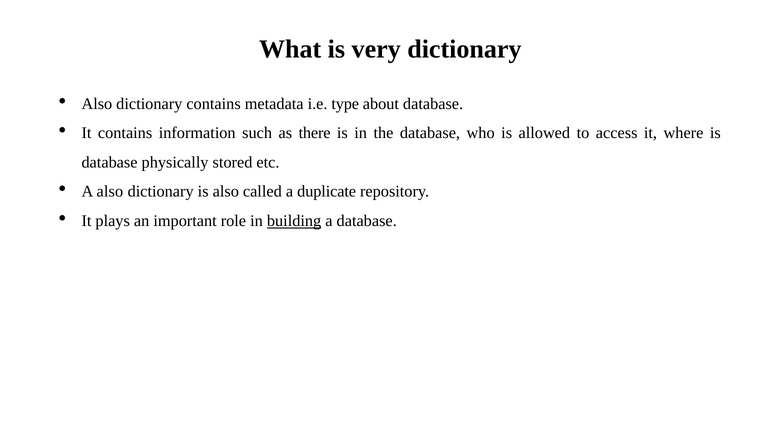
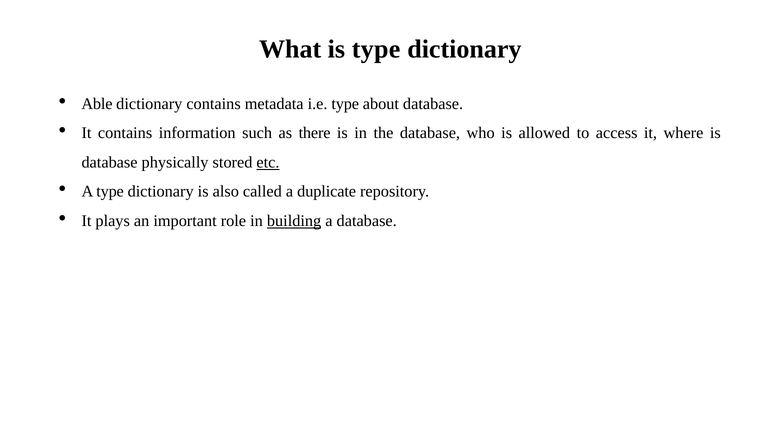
is very: very -> type (376, 49)
Also: Also -> Able (97, 104)
etc underline: none -> present (268, 162)
A also: also -> type (110, 192)
